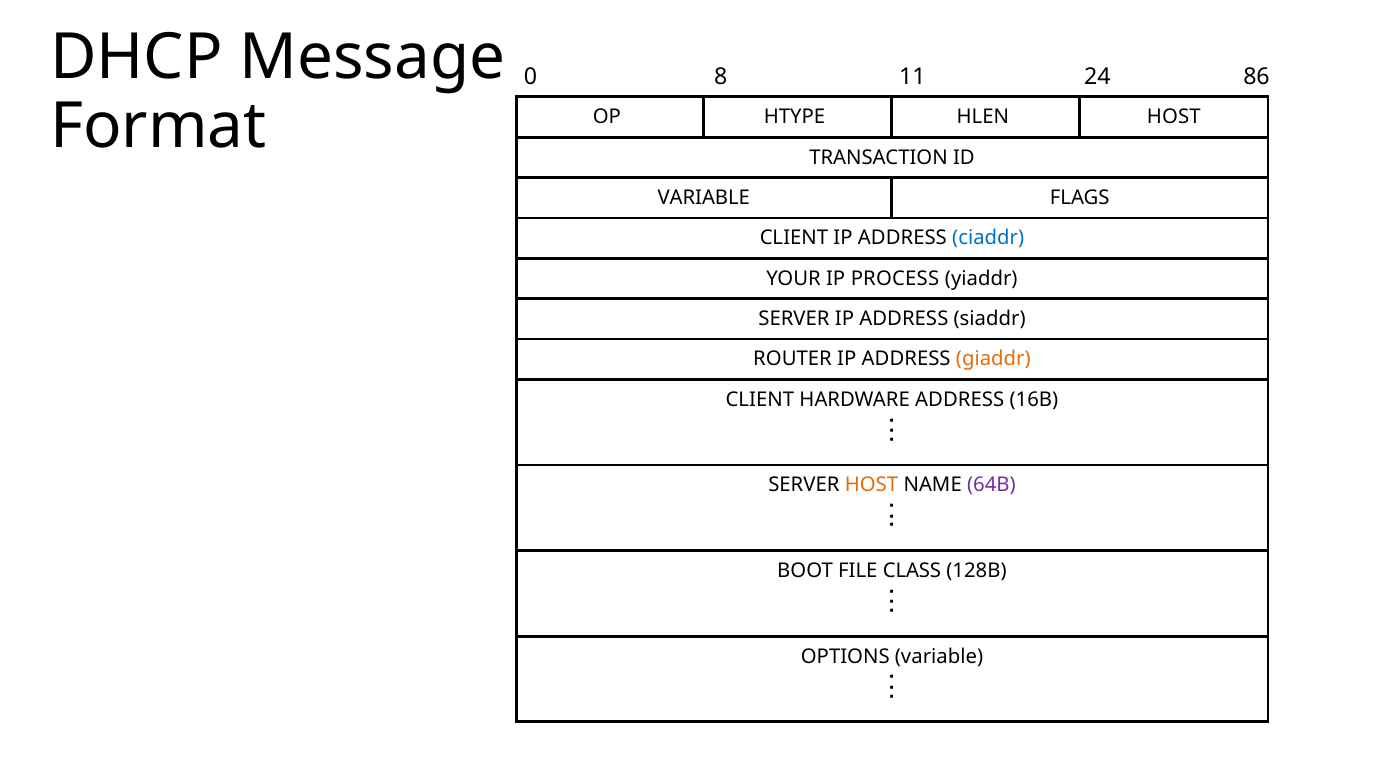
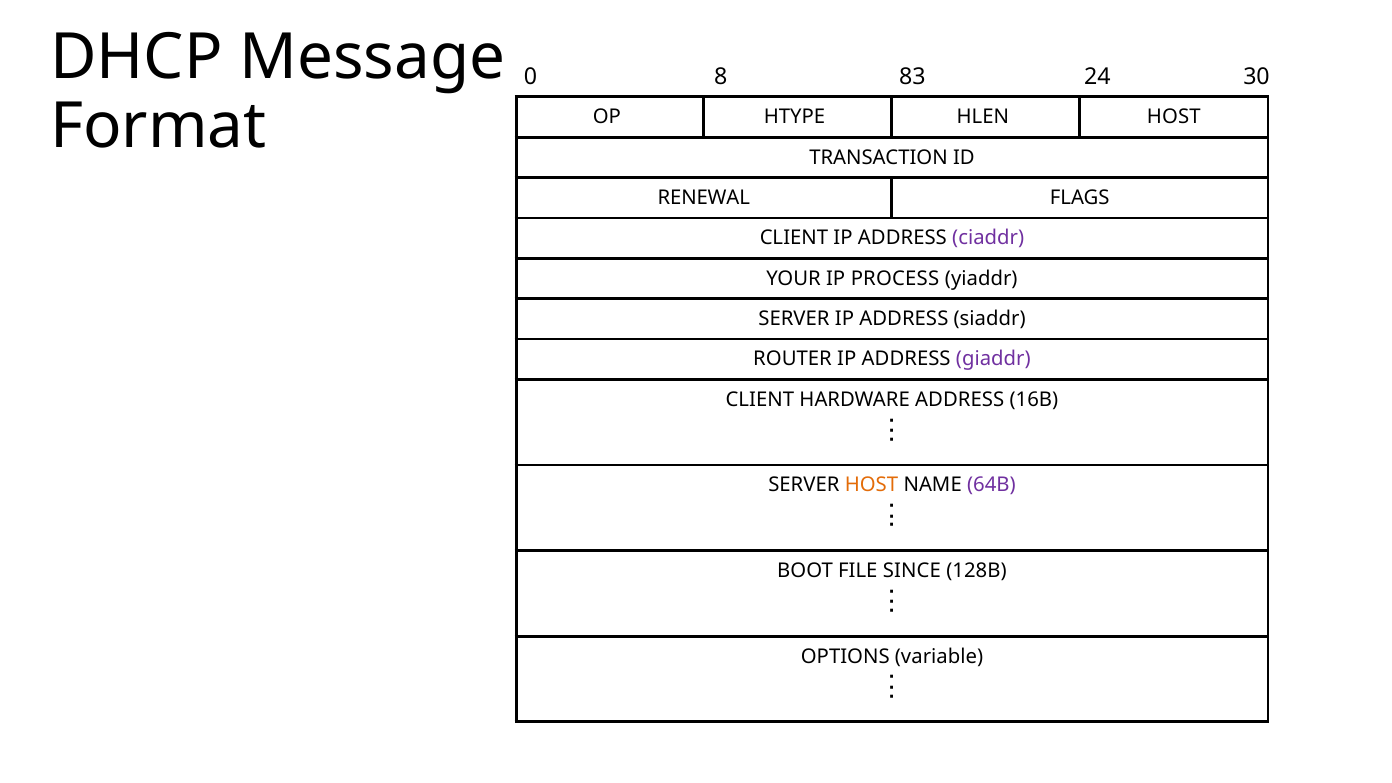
11: 11 -> 83 (912, 77)
86: 86 -> 30 (1257, 77)
VARIABLE: VARIABLE -> RENEWAL (704, 198)
ciaddr colour: blue -> purple (988, 238)
giaddr colour: orange -> purple (993, 359)
CLASS: CLASS -> SINCE (912, 571)
